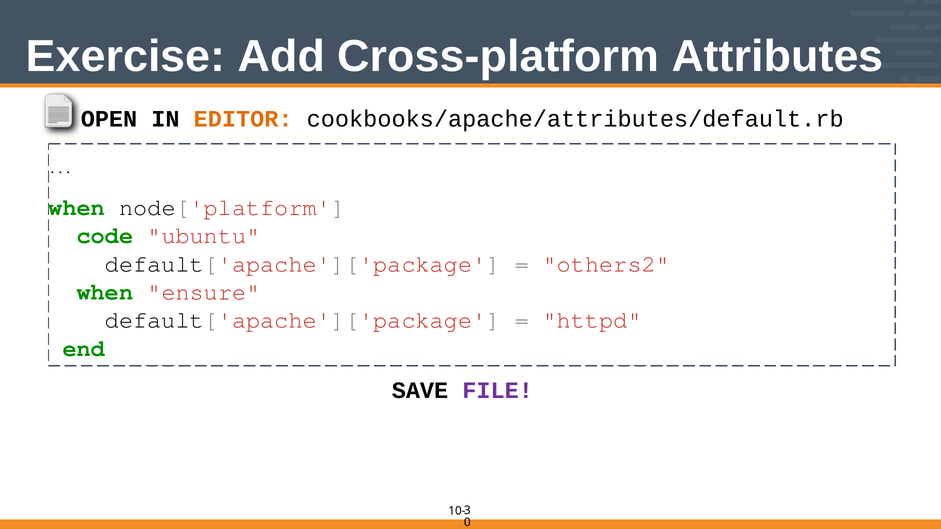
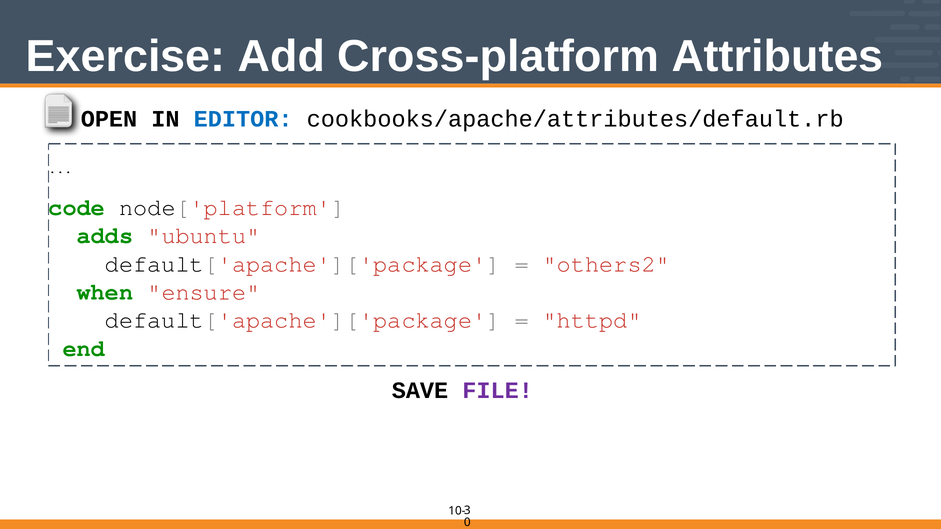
EDITOR colour: orange -> blue (243, 119)
when: when -> code (77, 207)
code: code -> adds (105, 236)
